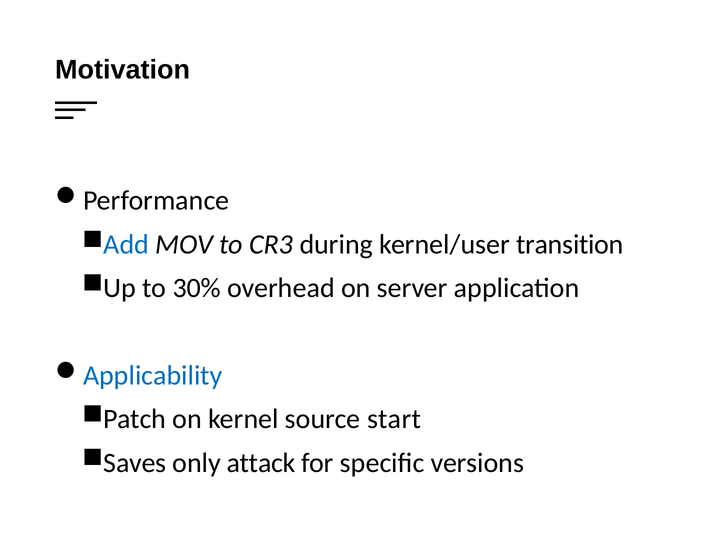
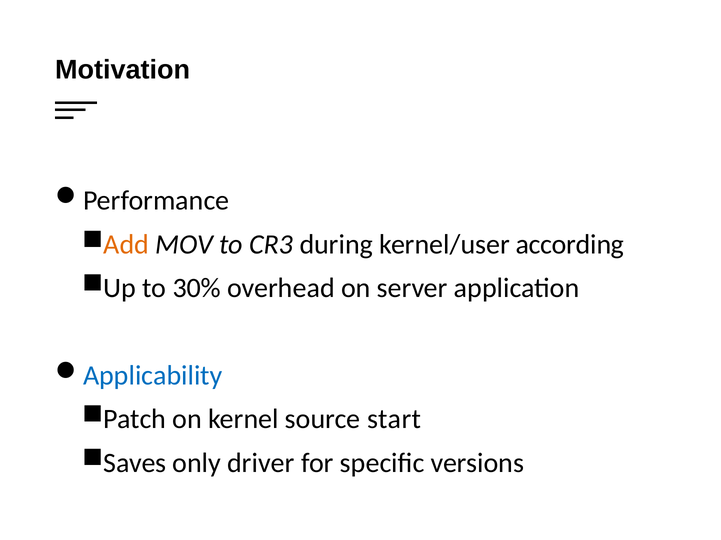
Add colour: blue -> orange (126, 245)
transition: transition -> according (570, 245)
attack: attack -> driver (261, 463)
